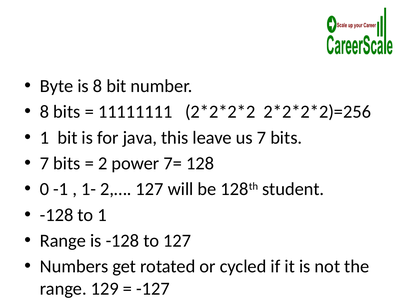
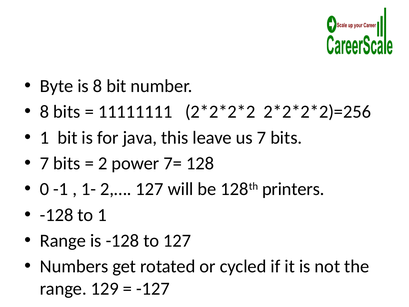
student: student -> printers (293, 189)
